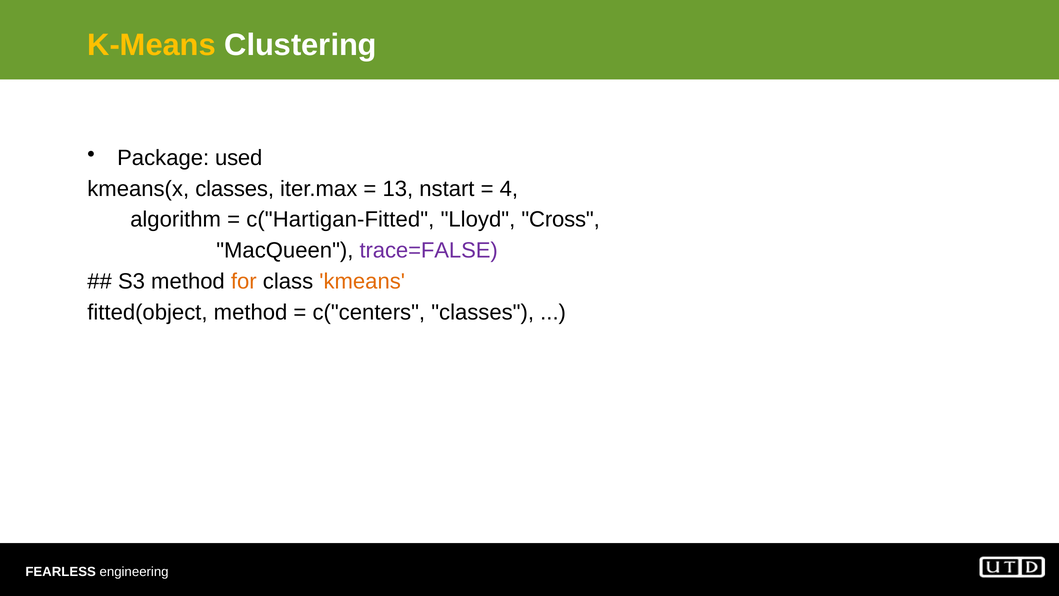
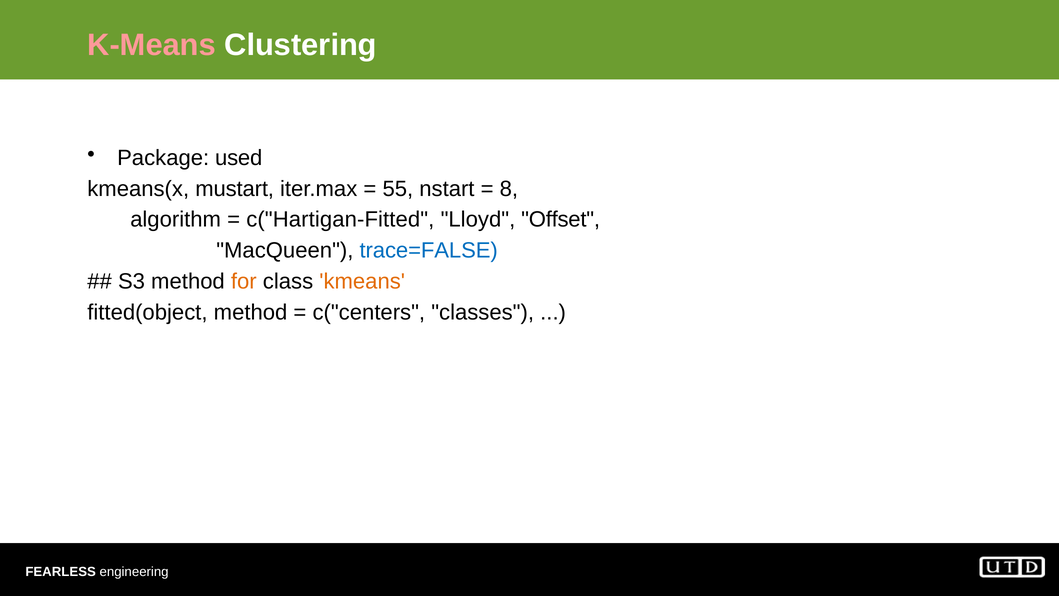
K-Means colour: yellow -> pink (152, 45)
kmeans(x classes: classes -> mustart (235, 189)
13: 13 -> 55 (398, 189)
4: 4 -> 8 (509, 189)
Cross: Cross -> Offset (561, 220)
trace=FALSE colour: purple -> blue (429, 250)
